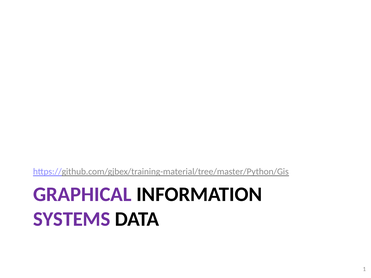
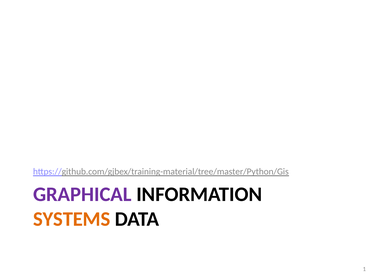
SYSTEMS colour: purple -> orange (72, 219)
